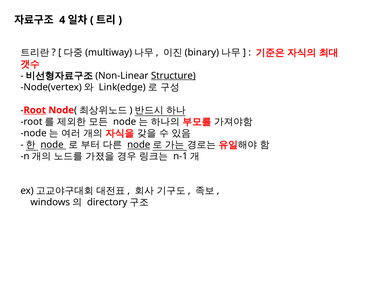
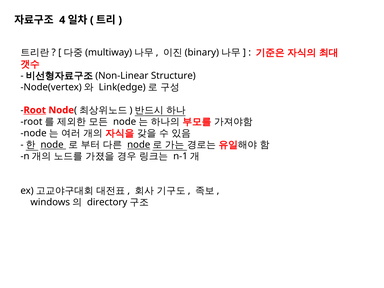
Structure underline: present -> none (173, 76)
